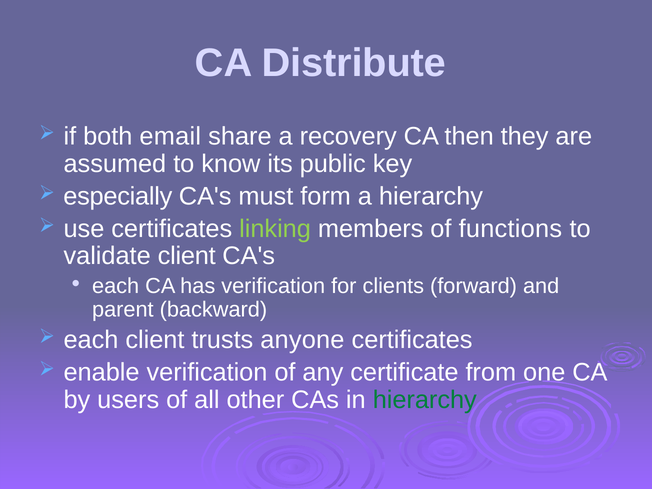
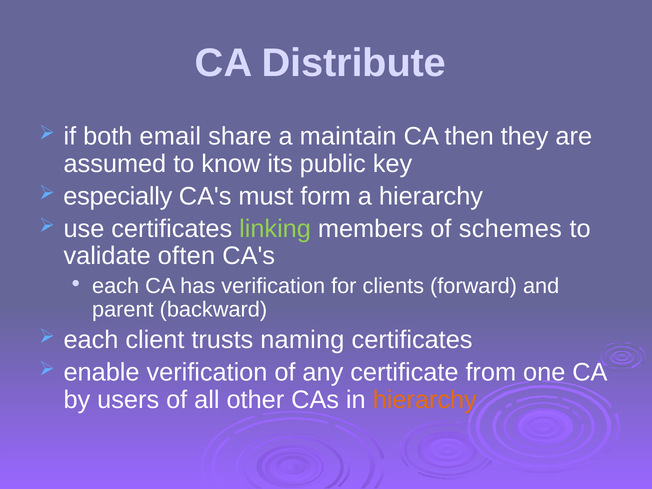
recovery: recovery -> maintain (348, 136)
functions: functions -> schemes (510, 229)
validate client: client -> often (186, 256)
anyone: anyone -> naming (302, 340)
hierarchy colour: green -> orange (425, 400)
